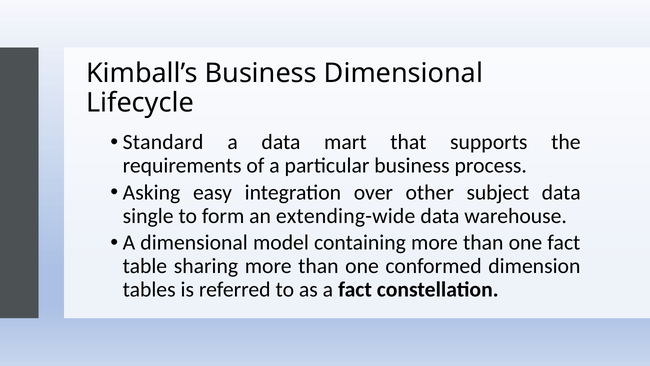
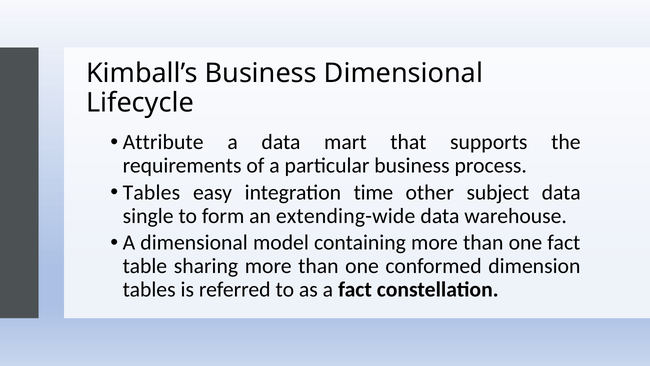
Standard: Standard -> Attribute (163, 142)
Asking: Asking -> Tables (151, 192)
over: over -> time (373, 192)
